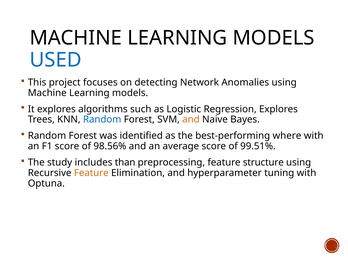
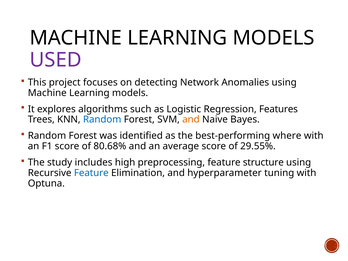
USED colour: blue -> purple (56, 60)
Regression Explores: Explores -> Features (278, 109)
98.56%: 98.56% -> 80.68% (110, 146)
99.51%: 99.51% -> 29.55% (258, 146)
than: than -> high (125, 162)
Feature colour: orange -> blue (91, 173)
